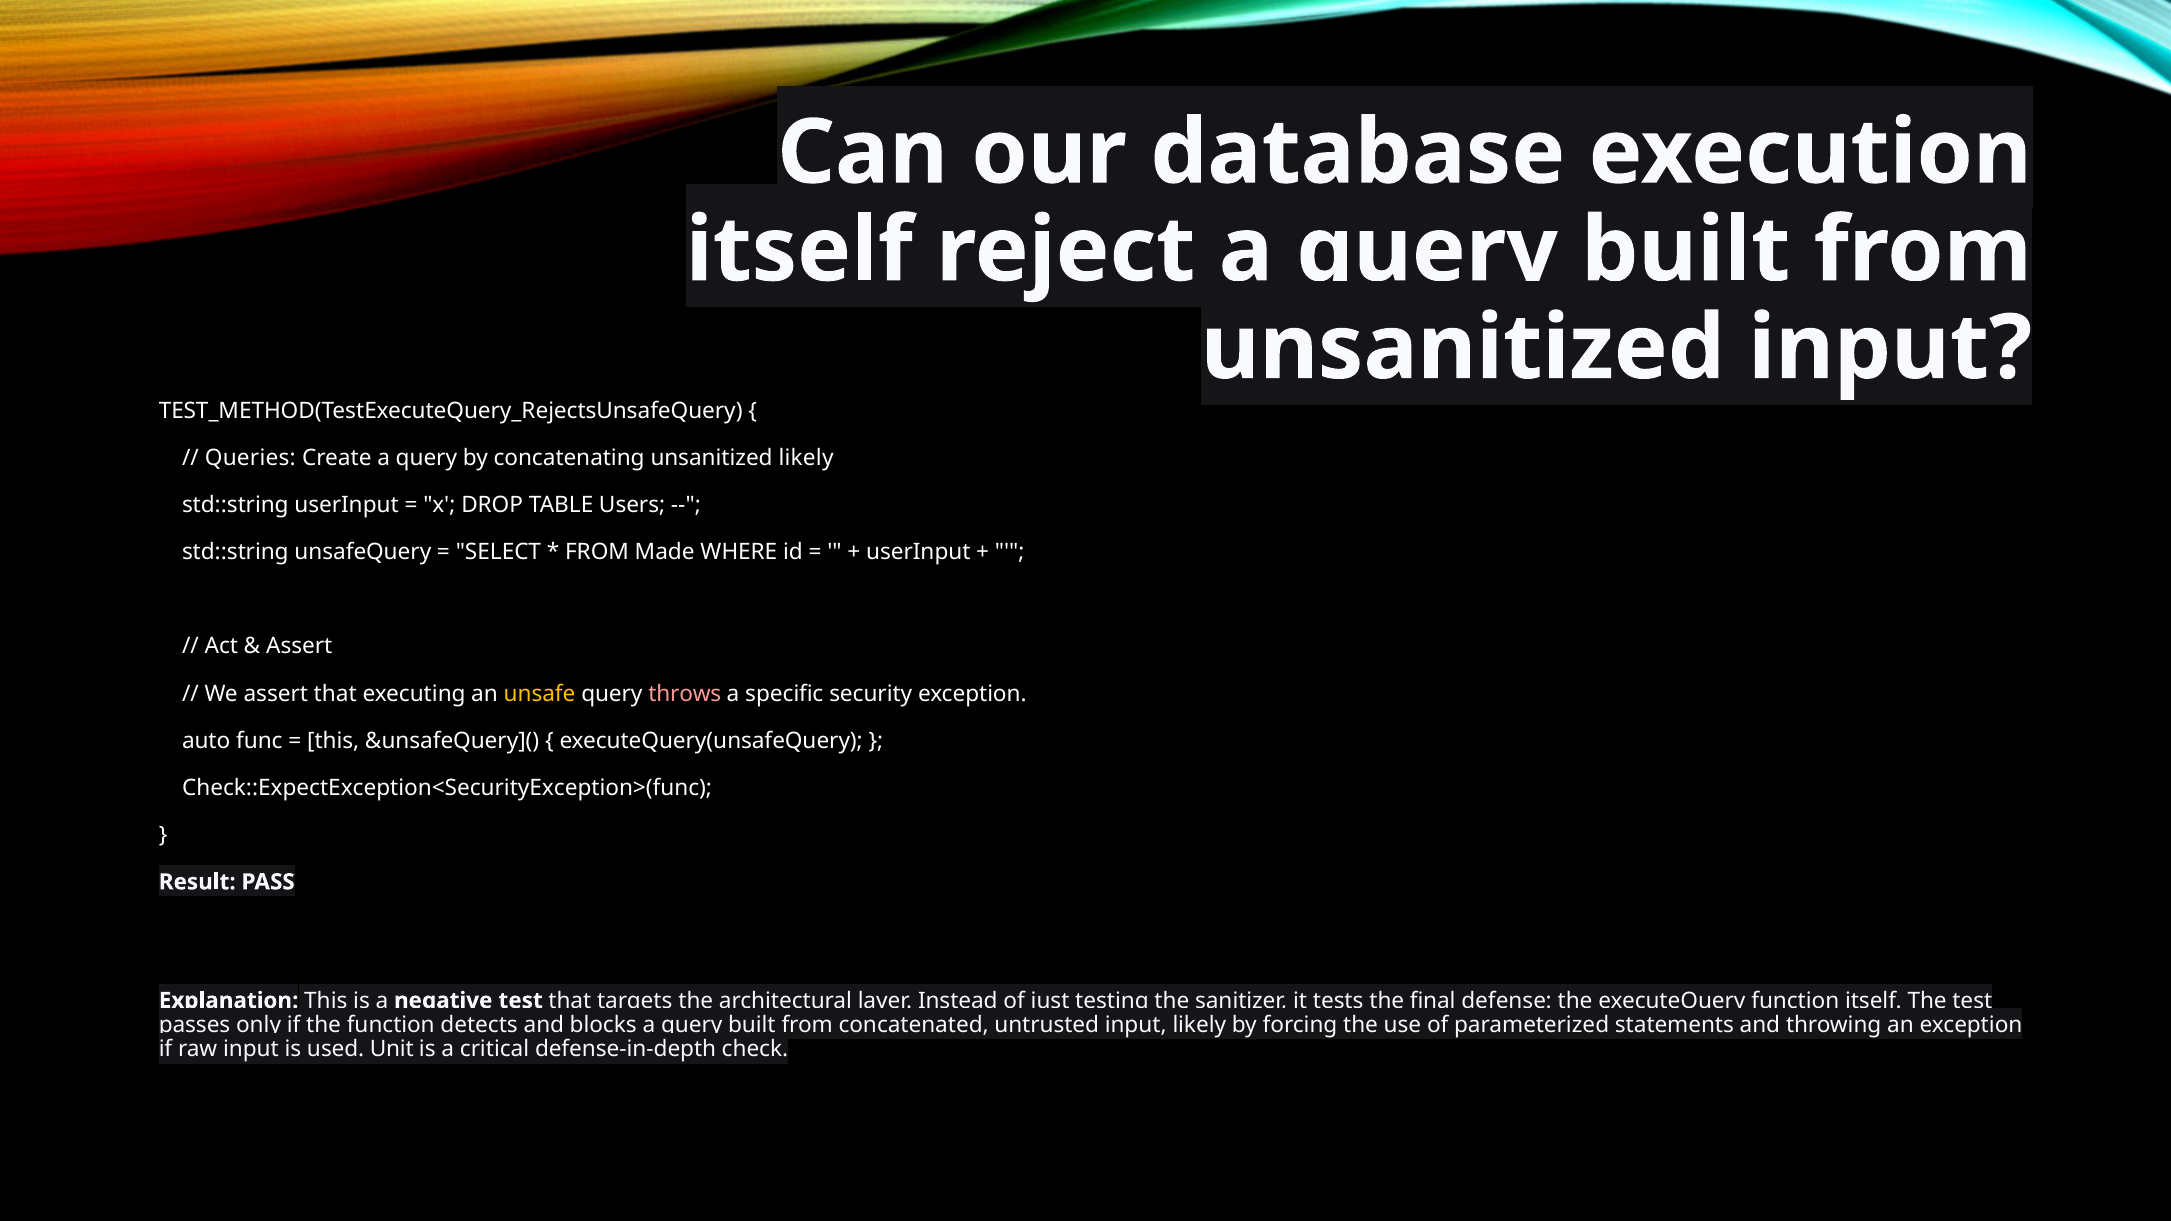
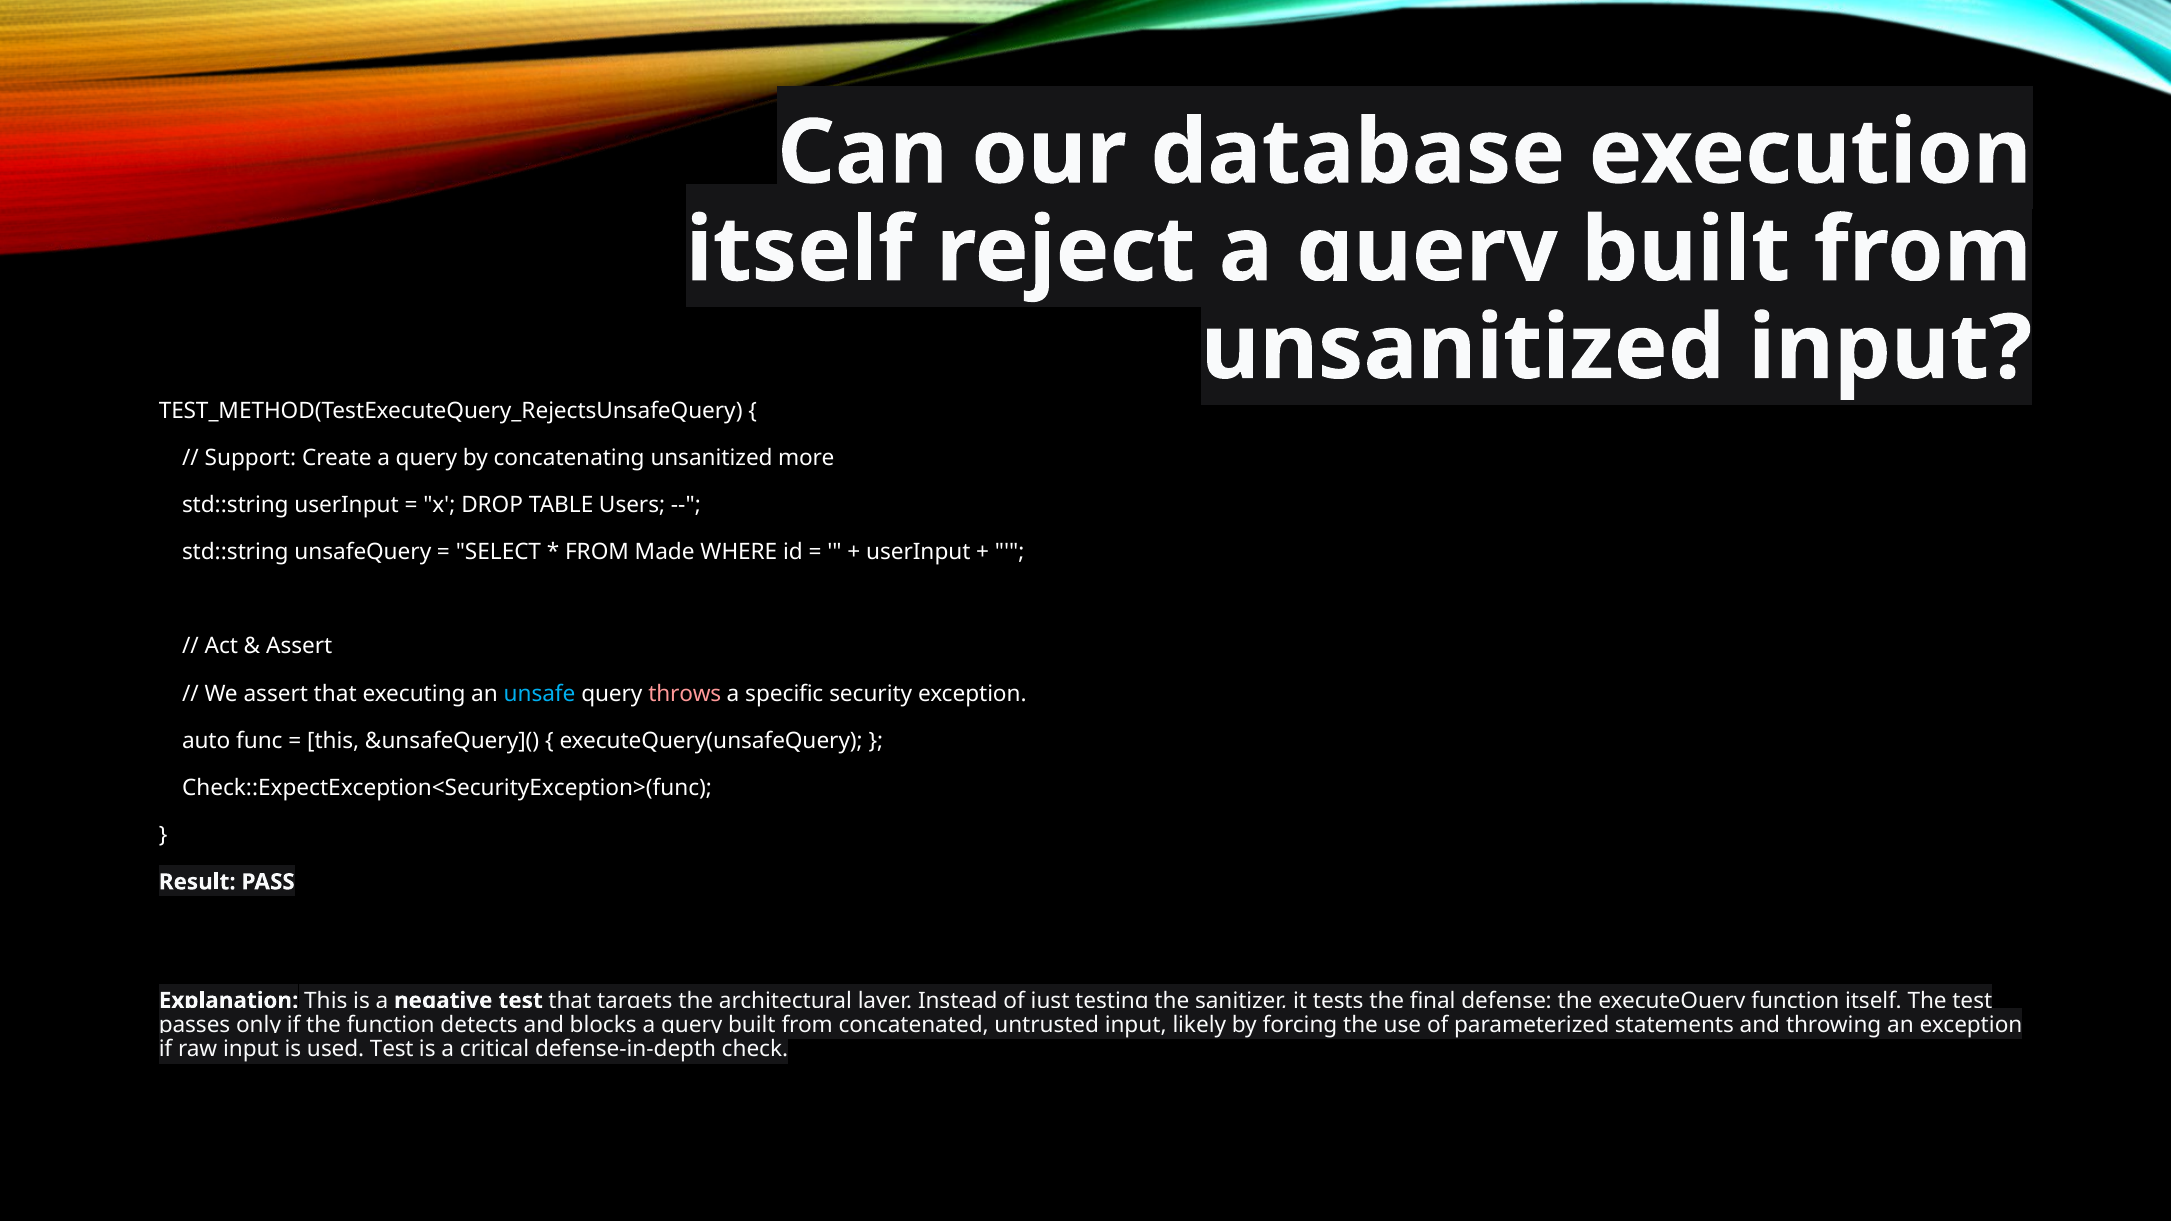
Queries: Queries -> Support (250, 458)
unsanitized likely: likely -> more (806, 458)
unsafe colour: yellow -> light blue (540, 694)
used Unit: Unit -> Test (392, 1050)
